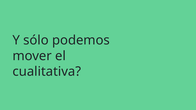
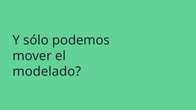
cualitativa: cualitativa -> modelado (47, 72)
